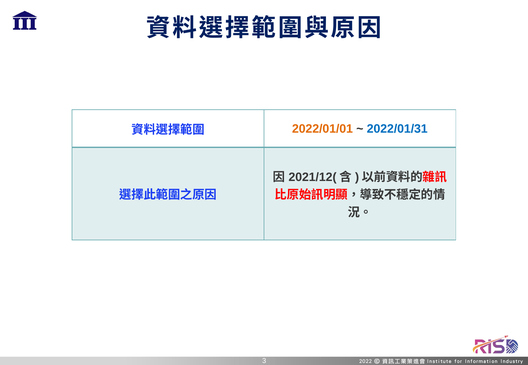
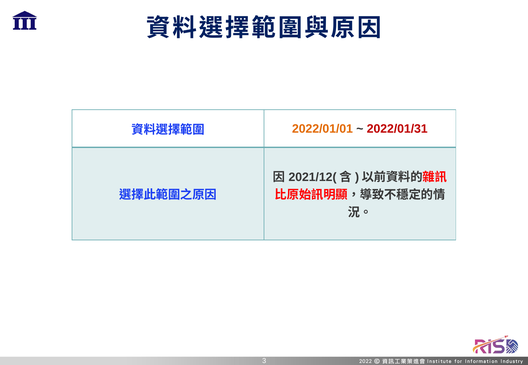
2022/01/31 colour: blue -> red (397, 129)
